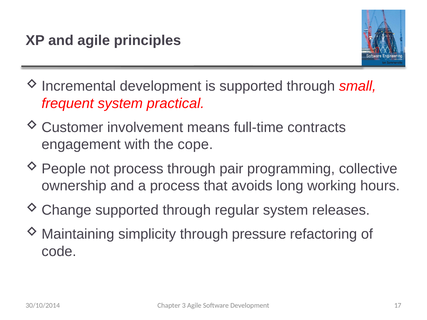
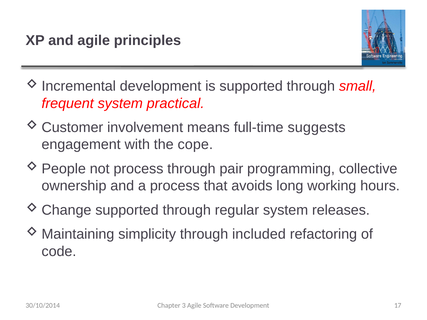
contracts: contracts -> suggests (317, 128)
pressure: pressure -> included (259, 234)
